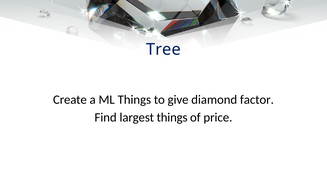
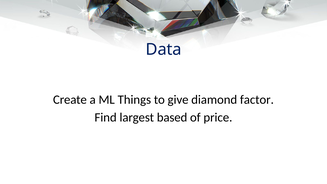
Tree: Tree -> Data (164, 49)
largest things: things -> based (172, 117)
